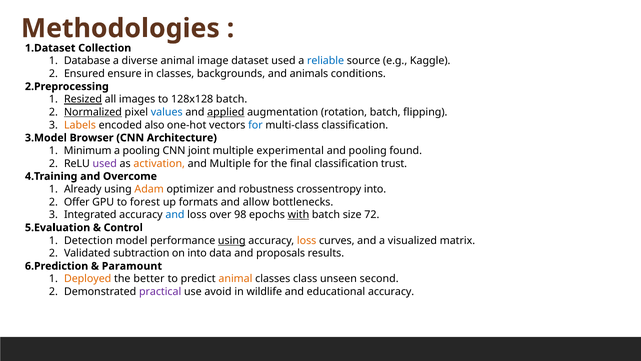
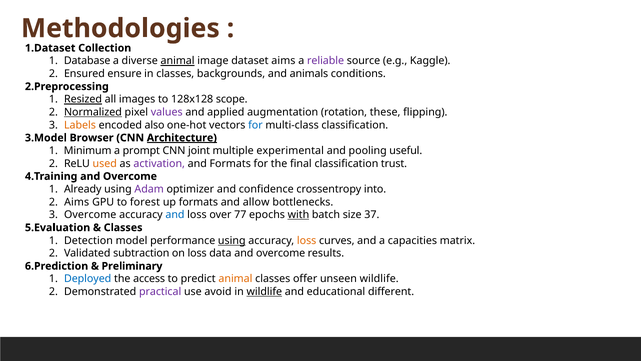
animal underline: none -> present (178, 61)
dataset used: used -> aims (283, 61)
reliable colour: blue -> purple (326, 61)
128x128 batch: batch -> scope (232, 99)
values colour: blue -> purple (167, 112)
applied underline: present -> none (226, 112)
rotation batch: batch -> these (385, 112)
Architecture underline: none -> present (182, 138)
a pooling: pooling -> prompt (141, 150)
found: found -> useful (406, 150)
used colour: purple -> orange (105, 163)
activation colour: orange -> purple (159, 163)
and Multiple: Multiple -> Formats (230, 163)
Adam colour: orange -> purple (149, 189)
robustness: robustness -> confidence (266, 189)
Offer: Offer -> Aims (77, 202)
Integrated: Integrated -> Overcome (90, 215)
98: 98 -> 77 (240, 215)
72: 72 -> 37 (372, 215)
Control: Control -> Classes (123, 227)
visualized: visualized -> capacities (412, 240)
on into: into -> loss (197, 253)
data and proposals: proposals -> overcome (281, 253)
Paramount: Paramount -> Preliminary (132, 266)
Deployed colour: orange -> blue (88, 279)
better: better -> access (149, 279)
class: class -> offer (305, 279)
unseen second: second -> wildlife (379, 279)
wildlife underline: none -> present (264, 291)
educational accuracy: accuracy -> different (391, 291)
